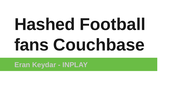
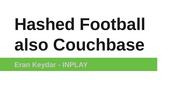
fans: fans -> also (31, 45)
